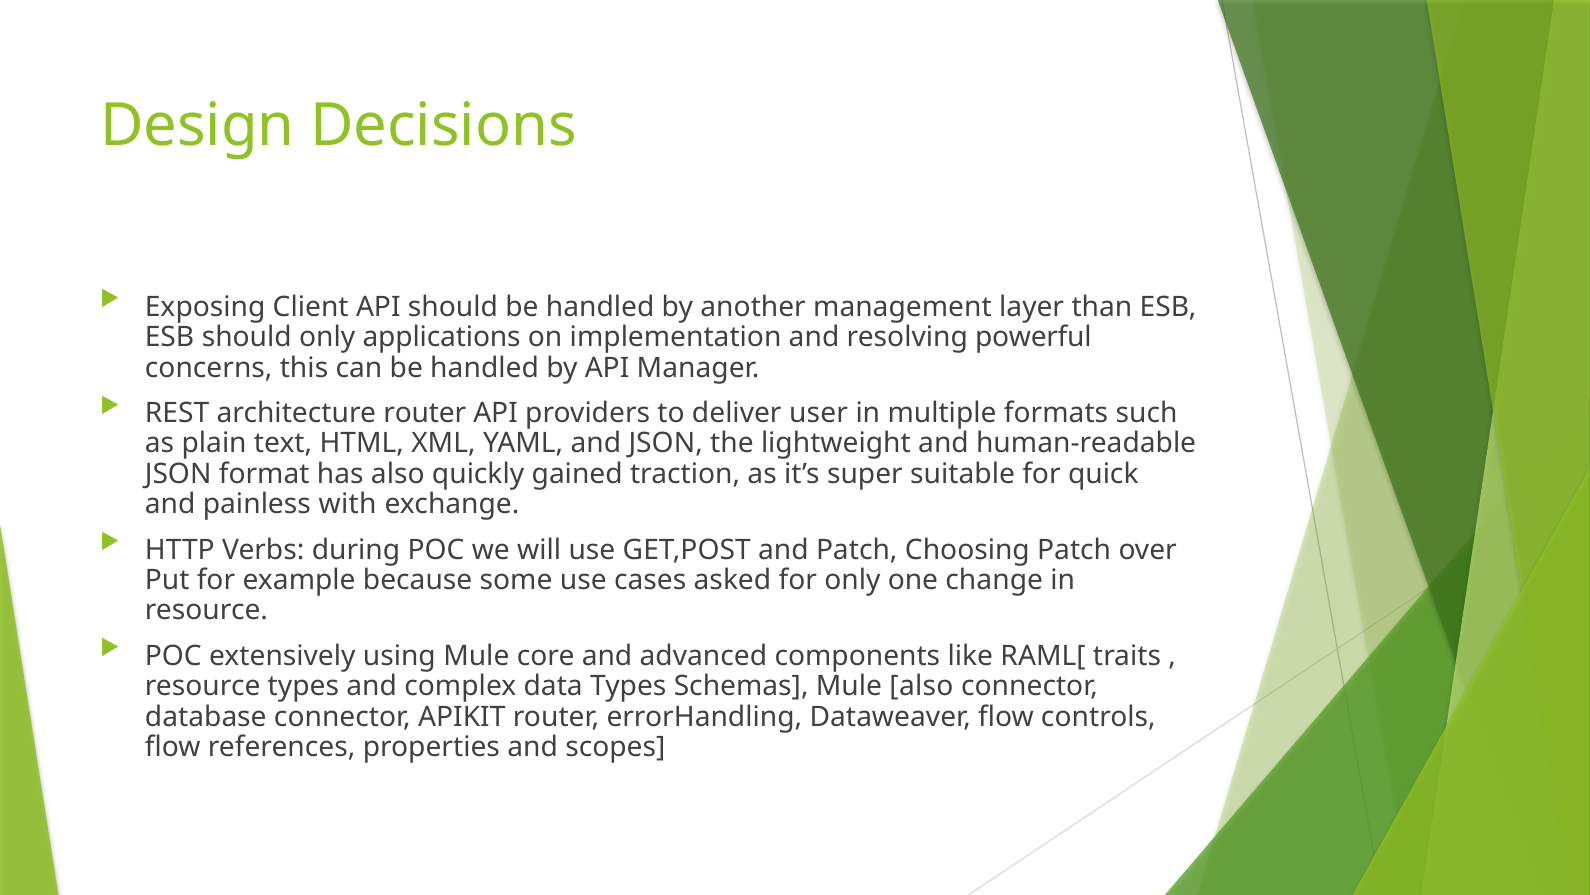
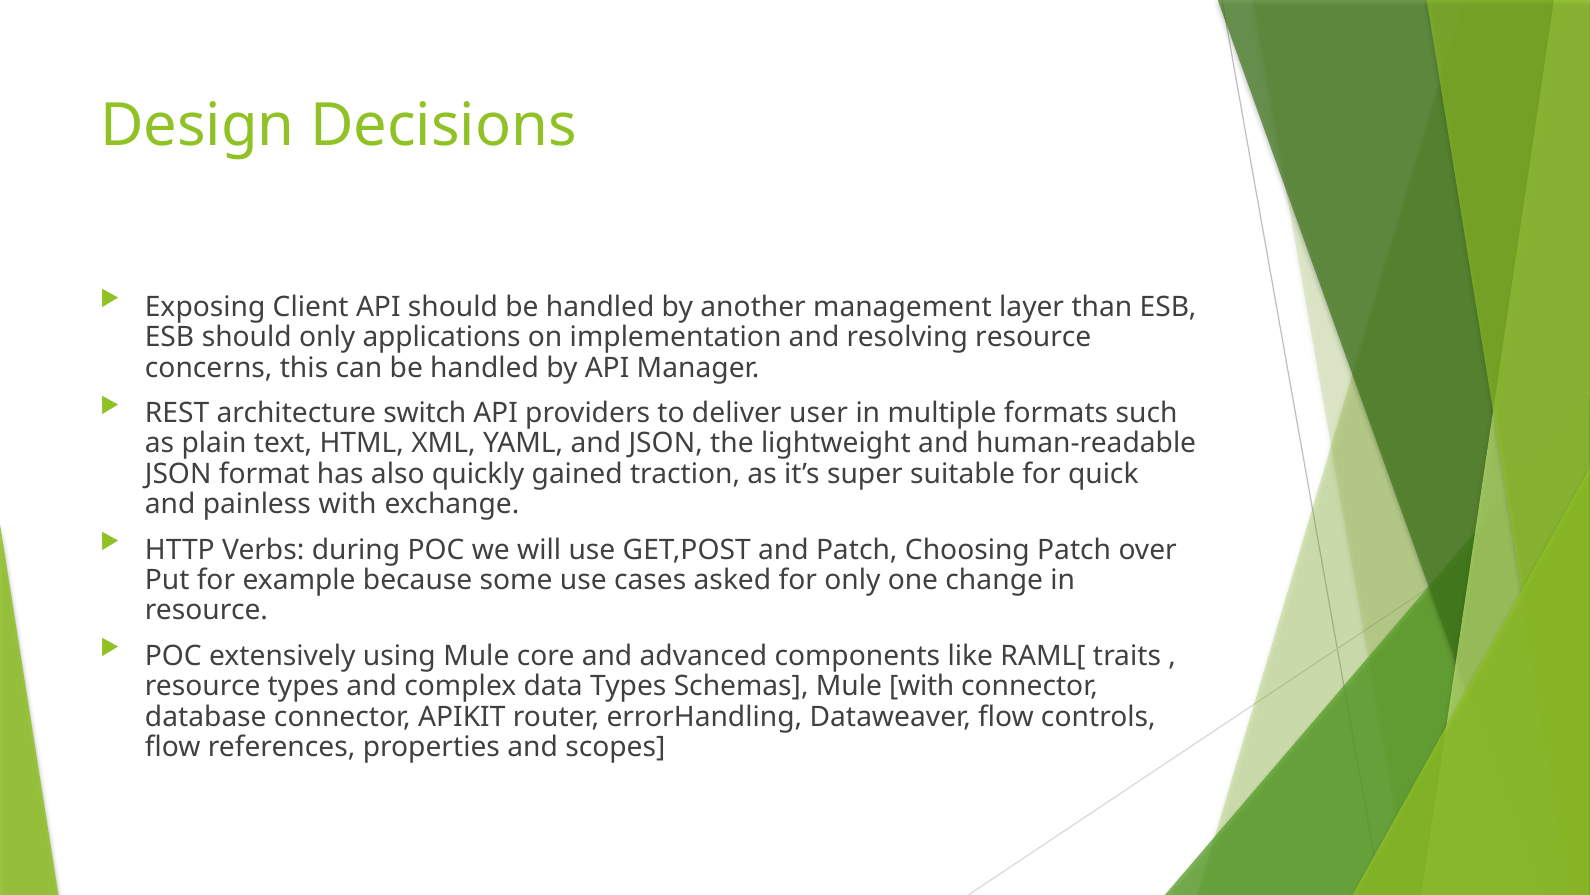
resolving powerful: powerful -> resource (1033, 337)
architecture router: router -> switch (425, 413)
Mule also: also -> with (922, 686)
